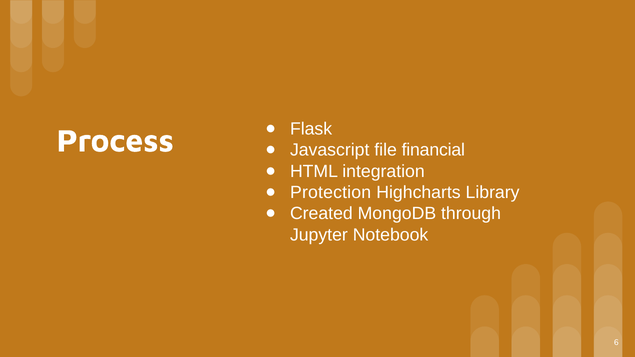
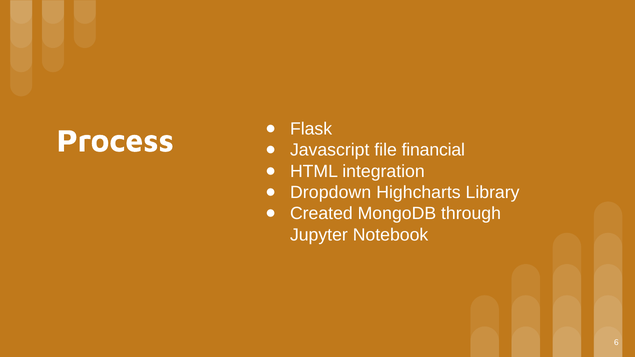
Protection: Protection -> Dropdown (331, 193)
